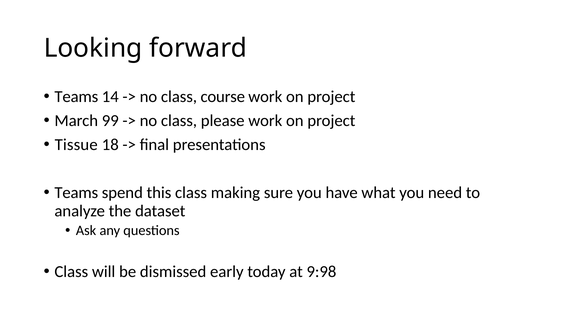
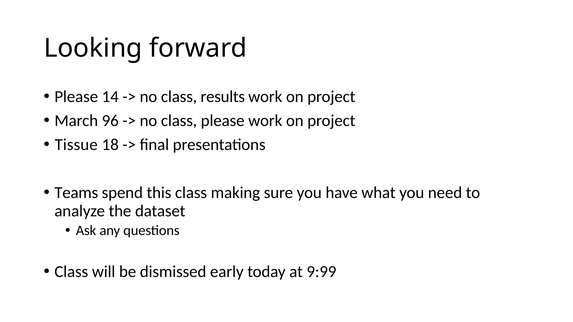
Teams: Teams -> Please (76, 97)
course: course -> results (223, 97)
99: 99 -> 96 (110, 121)
9:98: 9:98 -> 9:99 (321, 272)
